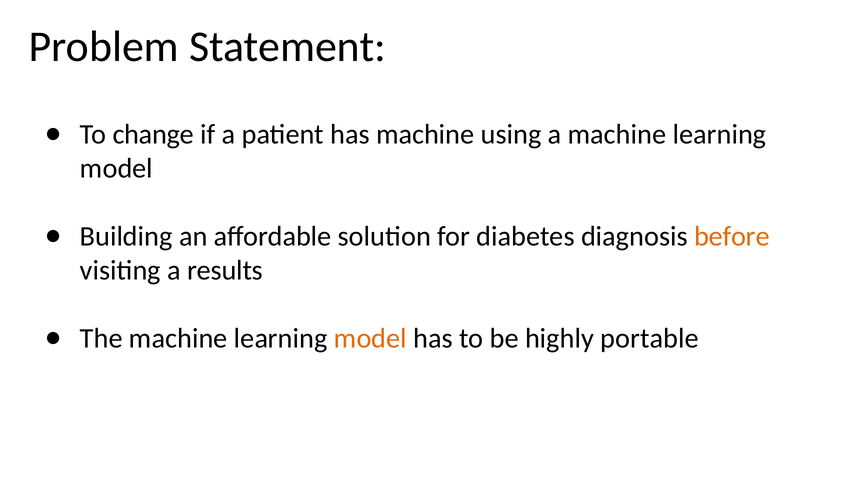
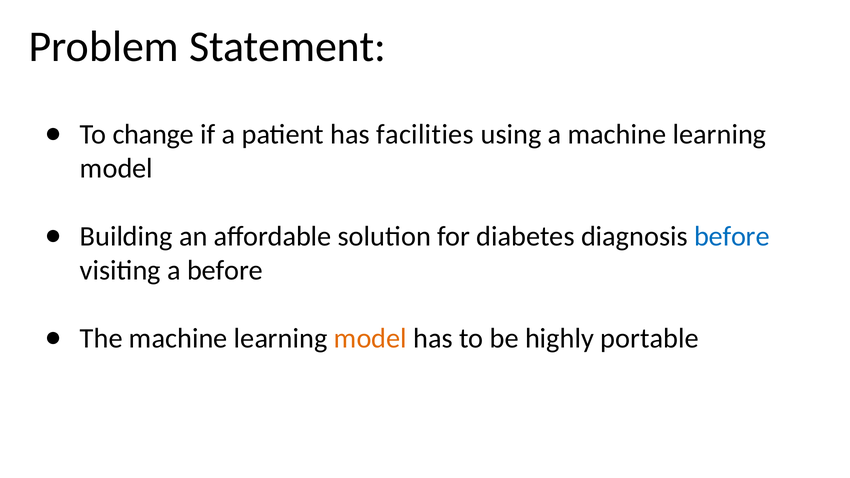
has machine: machine -> facilities (425, 135)
before colour: orange -> blue (732, 237)
a results: results -> before (225, 271)
